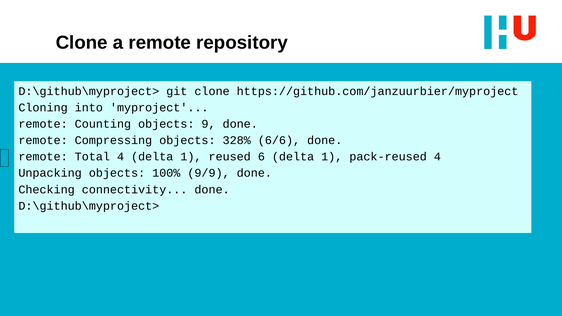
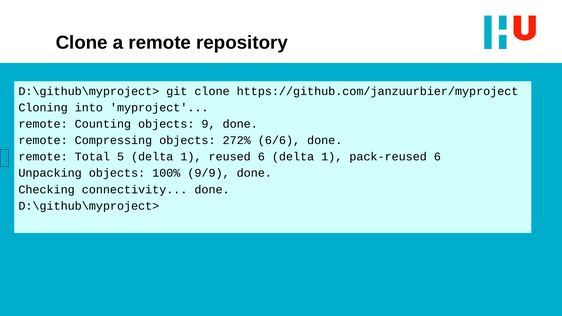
328%: 328% -> 272% (237, 140)
Total 4: 4 -> 5 (121, 157)
pack-reused 4: 4 -> 6 (437, 157)
